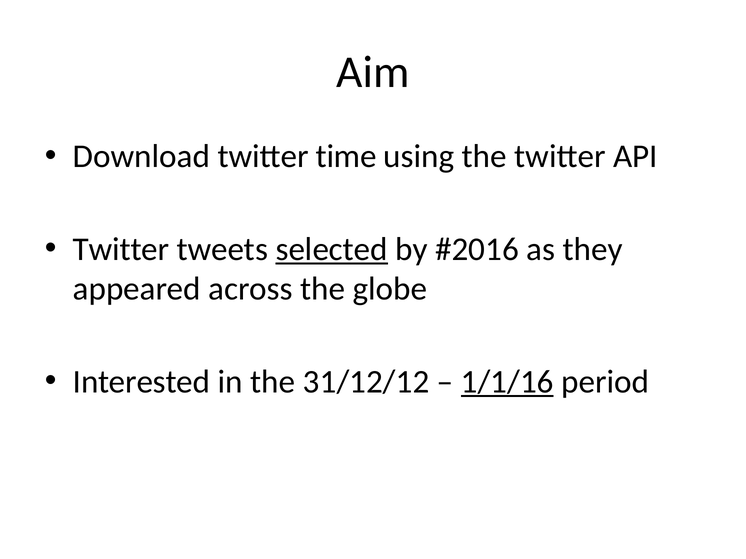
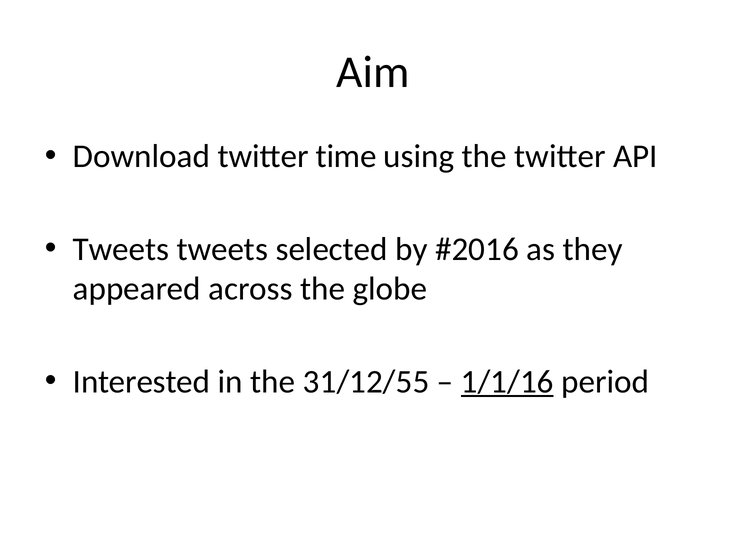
Twitter: Twitter -> Tweets (121, 249)
selected underline: present -> none (332, 249)
31/12/12: 31/12/12 -> 31/12/55 (366, 382)
